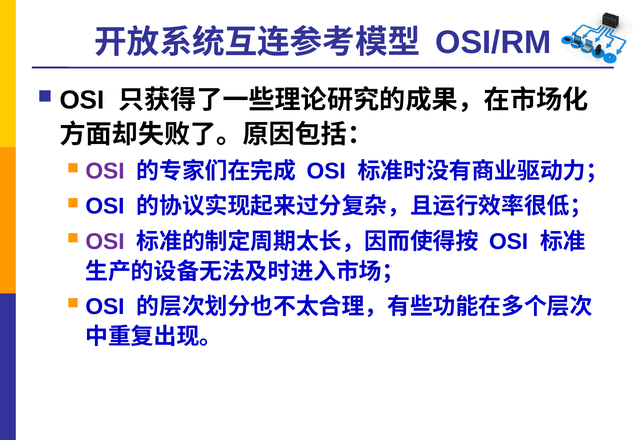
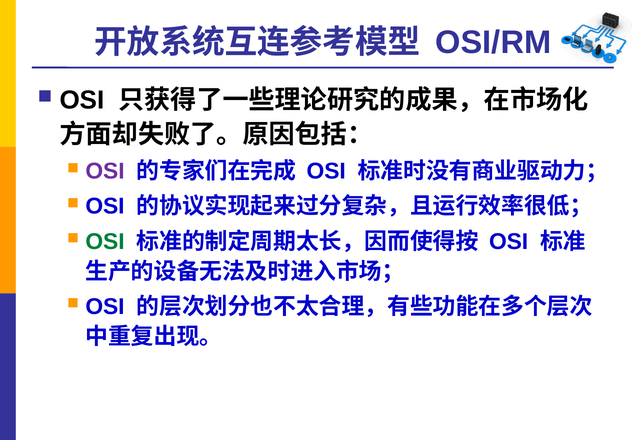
OSI colour: purple -> green (105, 242)
